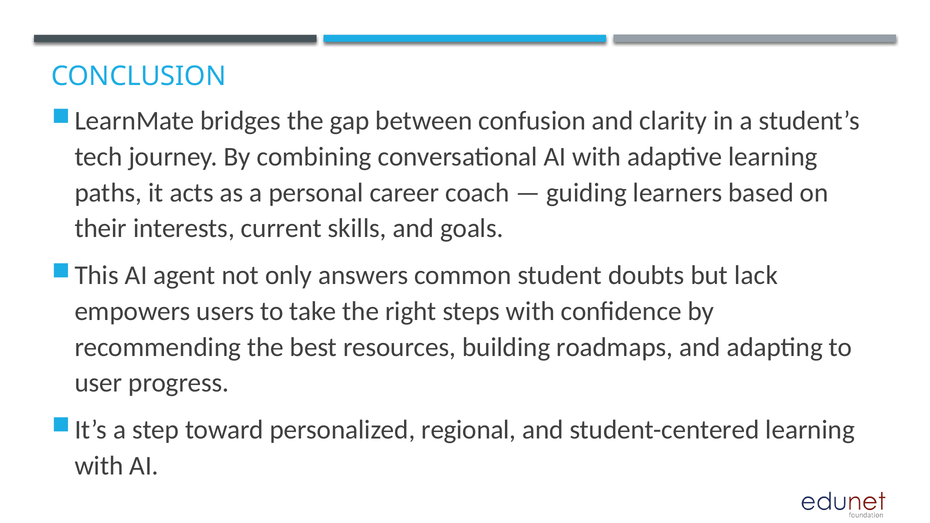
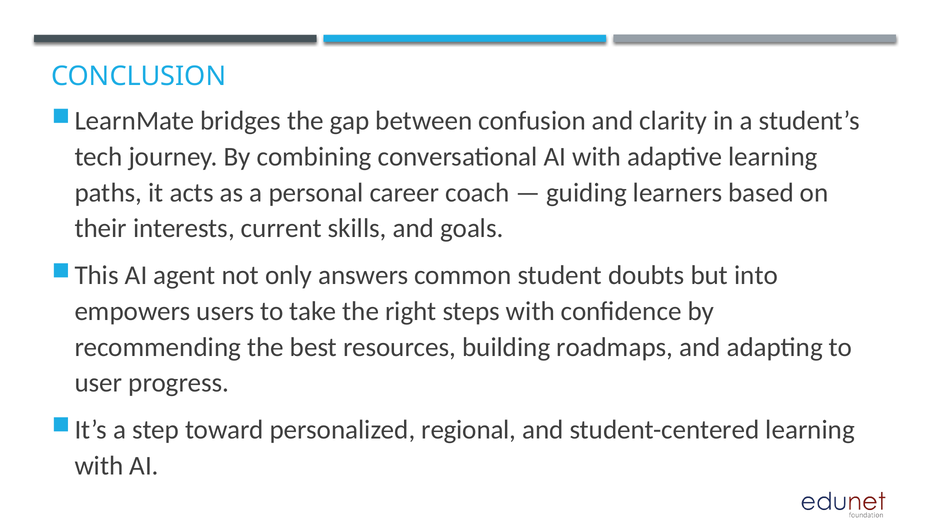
lack: lack -> into (756, 276)
